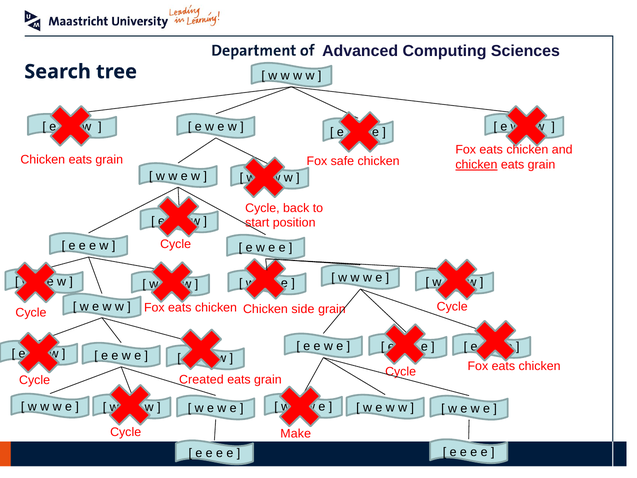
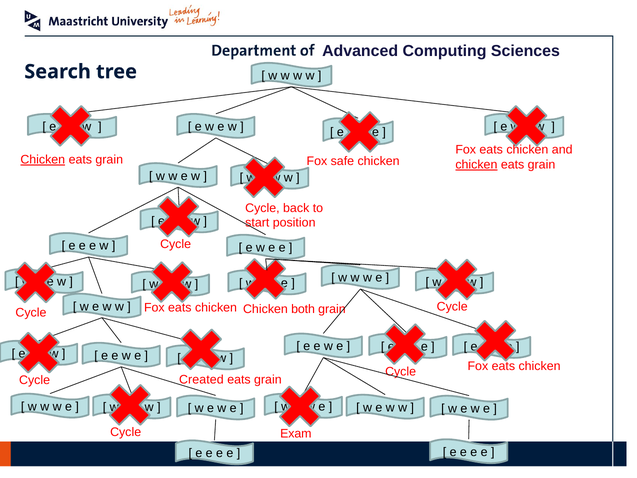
Chicken underline: none -> present (43, 160)
side: side -> both (303, 309)
Make: Make -> Exam (296, 434)
